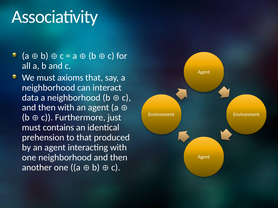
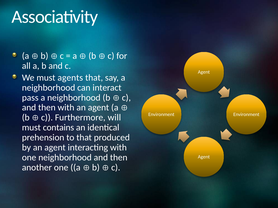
axioms: axioms -> agents (70, 78)
data: data -> pass (30, 98)
just: just -> will (114, 118)
